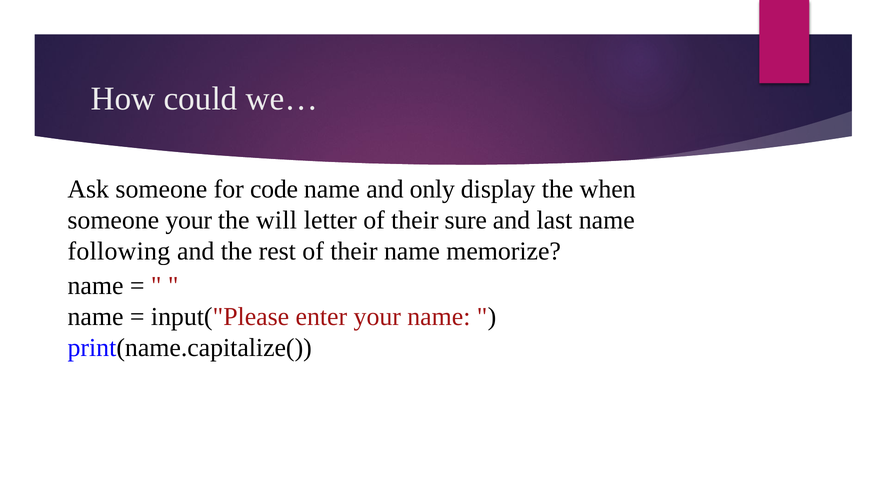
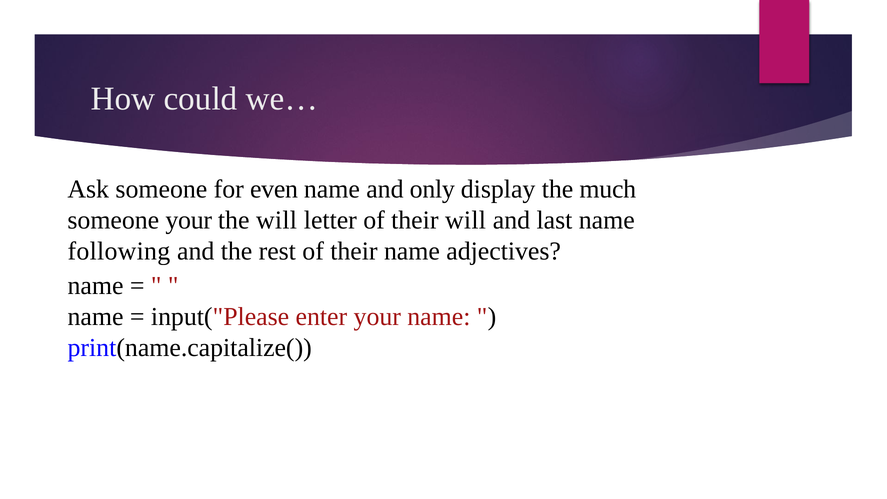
code: code -> even (274, 189)
when: when -> much (608, 189)
their sure: sure -> will (466, 220)
memorize: memorize -> adjectives (504, 251)
